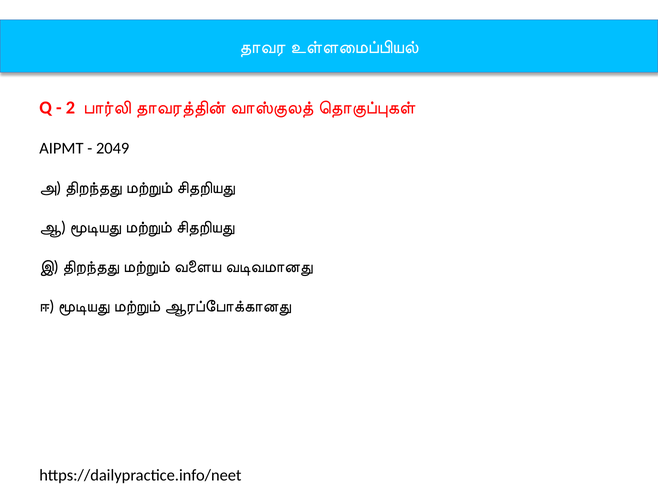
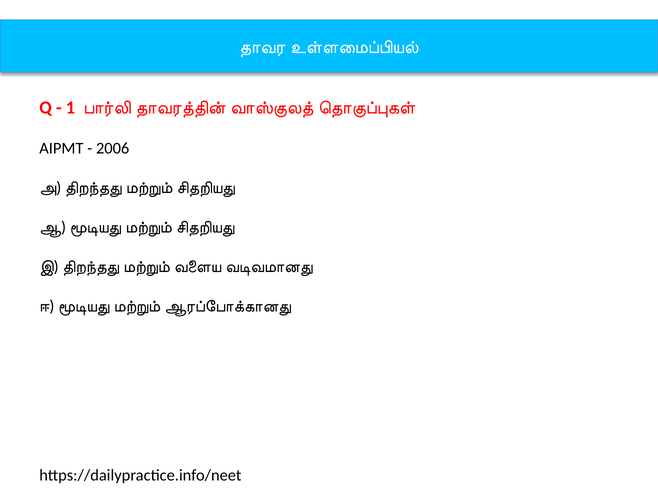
2: 2 -> 1 (70, 108)
2049: 2049 -> 2006 (113, 148)
